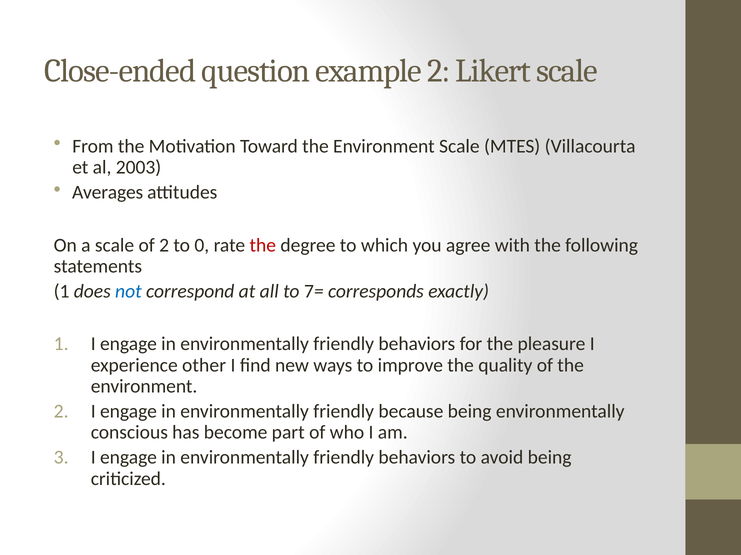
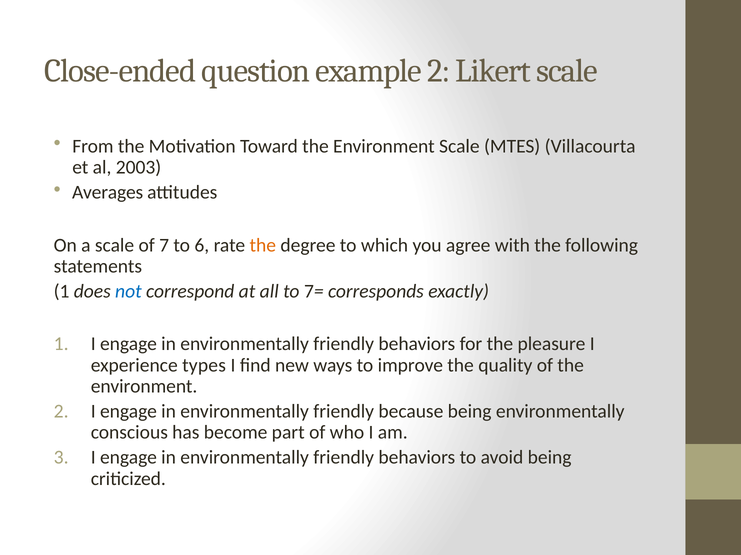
of 2: 2 -> 7 (164, 245)
0: 0 -> 6 (202, 245)
the colour: red -> orange (263, 245)
other: other -> types (204, 366)
